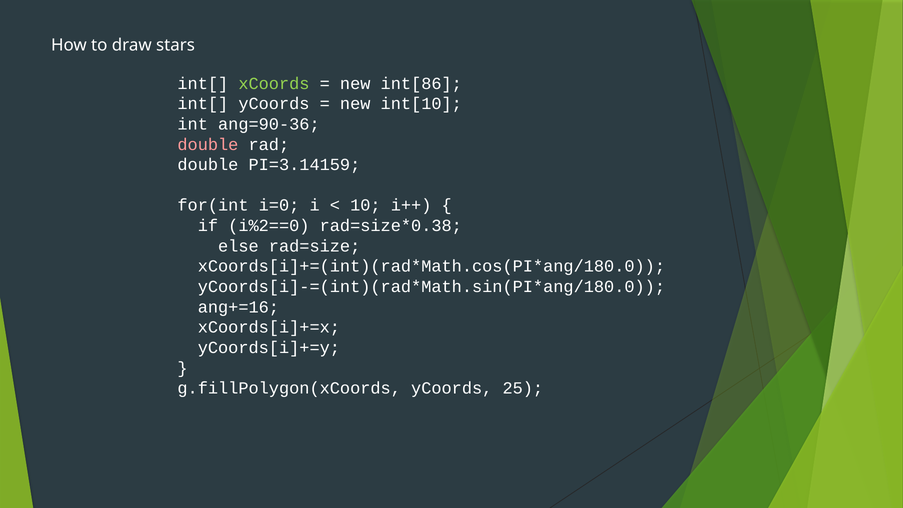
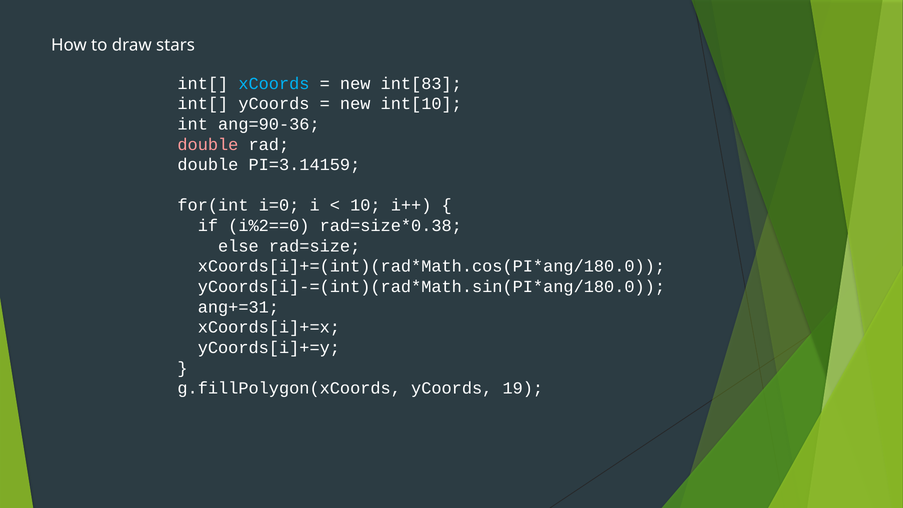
xCoords colour: light green -> light blue (274, 83)
int[86: int[86 -> int[83 (421, 83)
ang+=16: ang+=16 -> ang+=31 (238, 307)
25: 25 -> 19 (523, 388)
